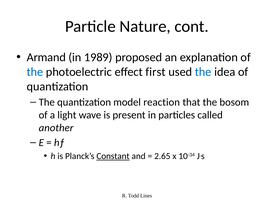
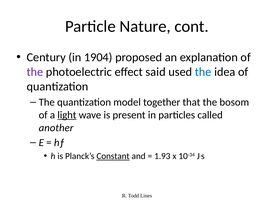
Armand: Armand -> Century (46, 57)
1989: 1989 -> 1904 (98, 57)
the colour: blue -> purple (35, 72)
first: first -> said (156, 72)
reaction: reaction -> together (162, 102)
light underline: none -> present (67, 115)
2.65: 2.65 -> 1.93 (162, 157)
